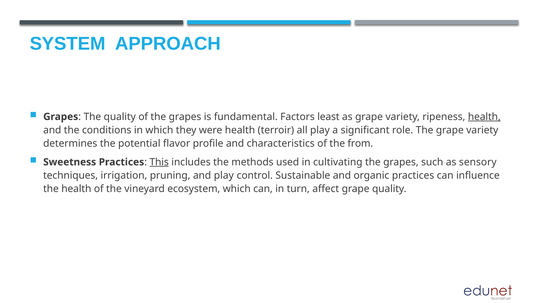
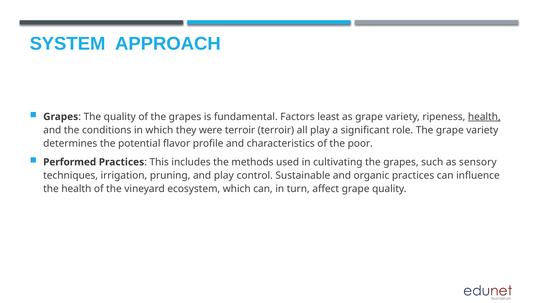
were health: health -> terroir (240, 130)
from: from -> poor (360, 143)
Sweetness: Sweetness -> Performed (70, 162)
This underline: present -> none (159, 162)
